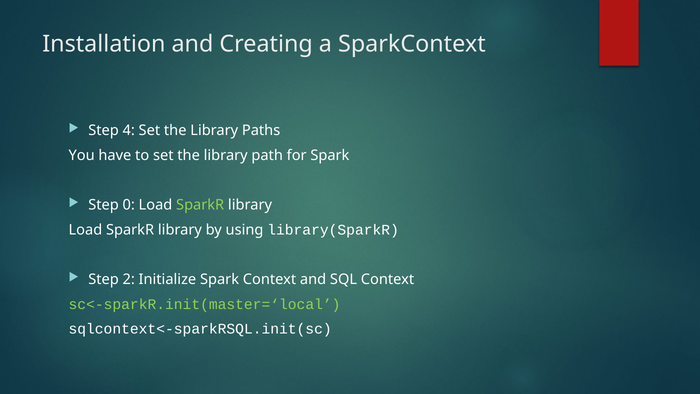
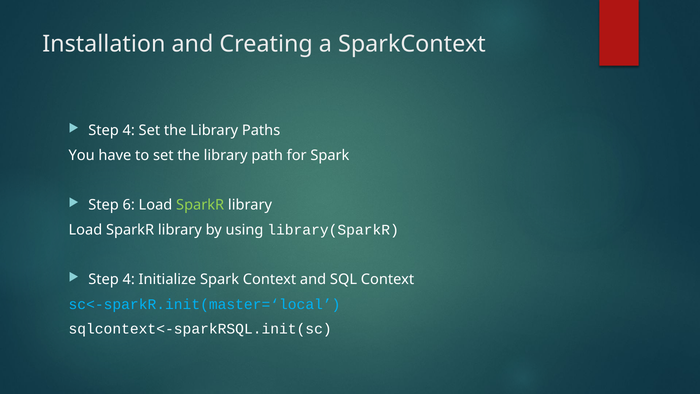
0: 0 -> 6 (129, 205)
2: 2 -> 4 (129, 279)
sc<-sparkR.init(master=‘local colour: light green -> light blue (205, 304)
